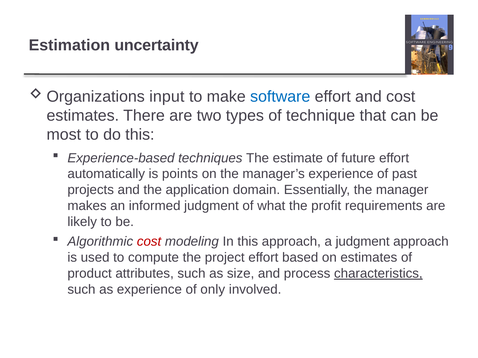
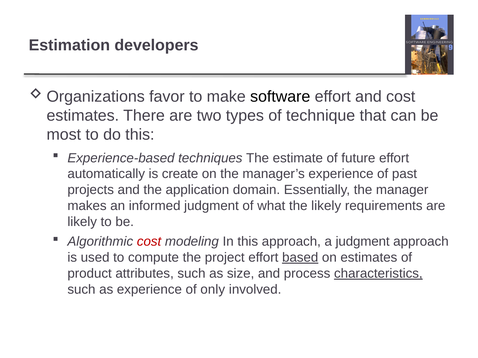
uncertainty: uncertainty -> developers (156, 45)
input: input -> favor (167, 97)
software colour: blue -> black (280, 97)
points: points -> create (180, 174)
the profit: profit -> likely (326, 206)
based underline: none -> present (300, 258)
